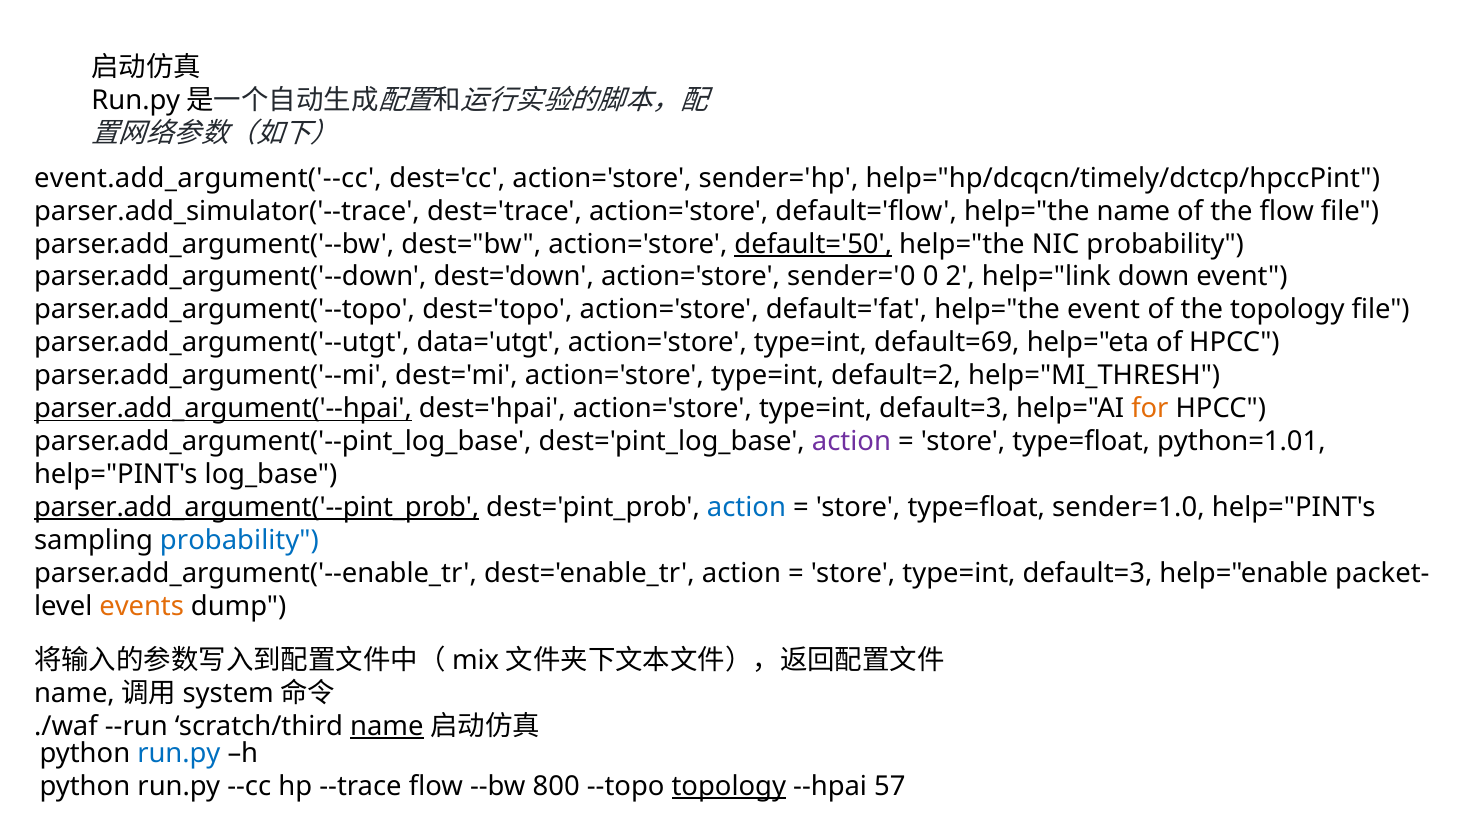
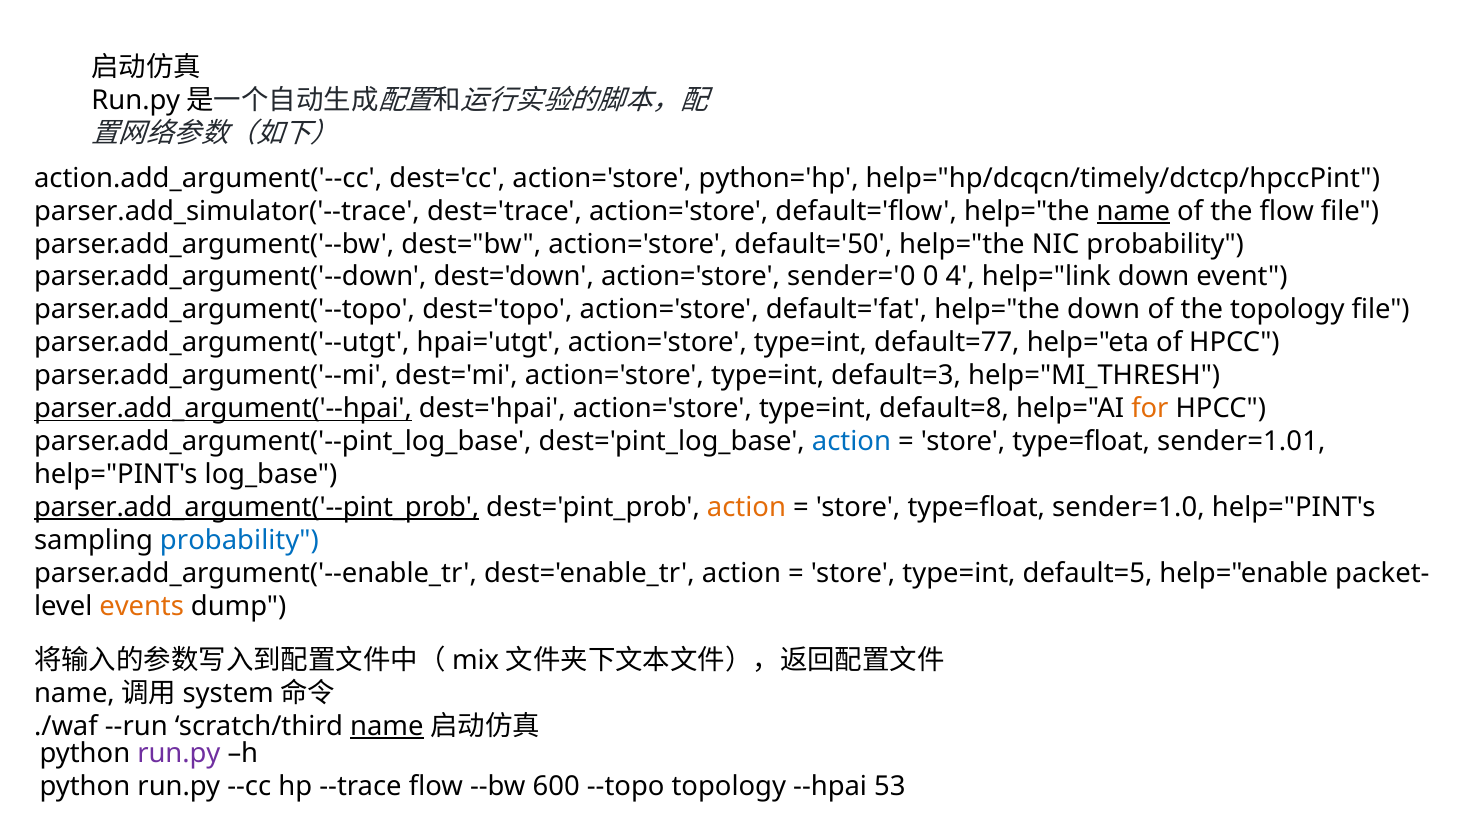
event.add_argument('--cc: event.add_argument('--cc -> action.add_argument('--cc (208, 178)
sender='hp: sender='hp -> python='hp (779, 178)
name underline: none -> present (1133, 211)
default='50 underline: present -> none (813, 244)
2: 2 -> 4 (960, 277)
help="the event: event -> down (1104, 310)
data='utgt: data='utgt -> hpai='utgt (489, 343)
default=69: default=69 -> default=77 (947, 343)
default=2: default=2 -> default=3 (896, 376)
action='store type=int default=3: default=3 -> default=8 (944, 409)
action colour: purple -> blue (851, 441)
python=1.01: python=1.01 -> sender=1.01 (1241, 441)
action colour: blue -> orange (746, 507)
store type=int default=3: default=3 -> default=5 (1088, 573)
run.py colour: blue -> purple (179, 753)
800: 800 -> 600 (556, 786)
topology underline: present -> none (729, 786)
57: 57 -> 53 (890, 786)
